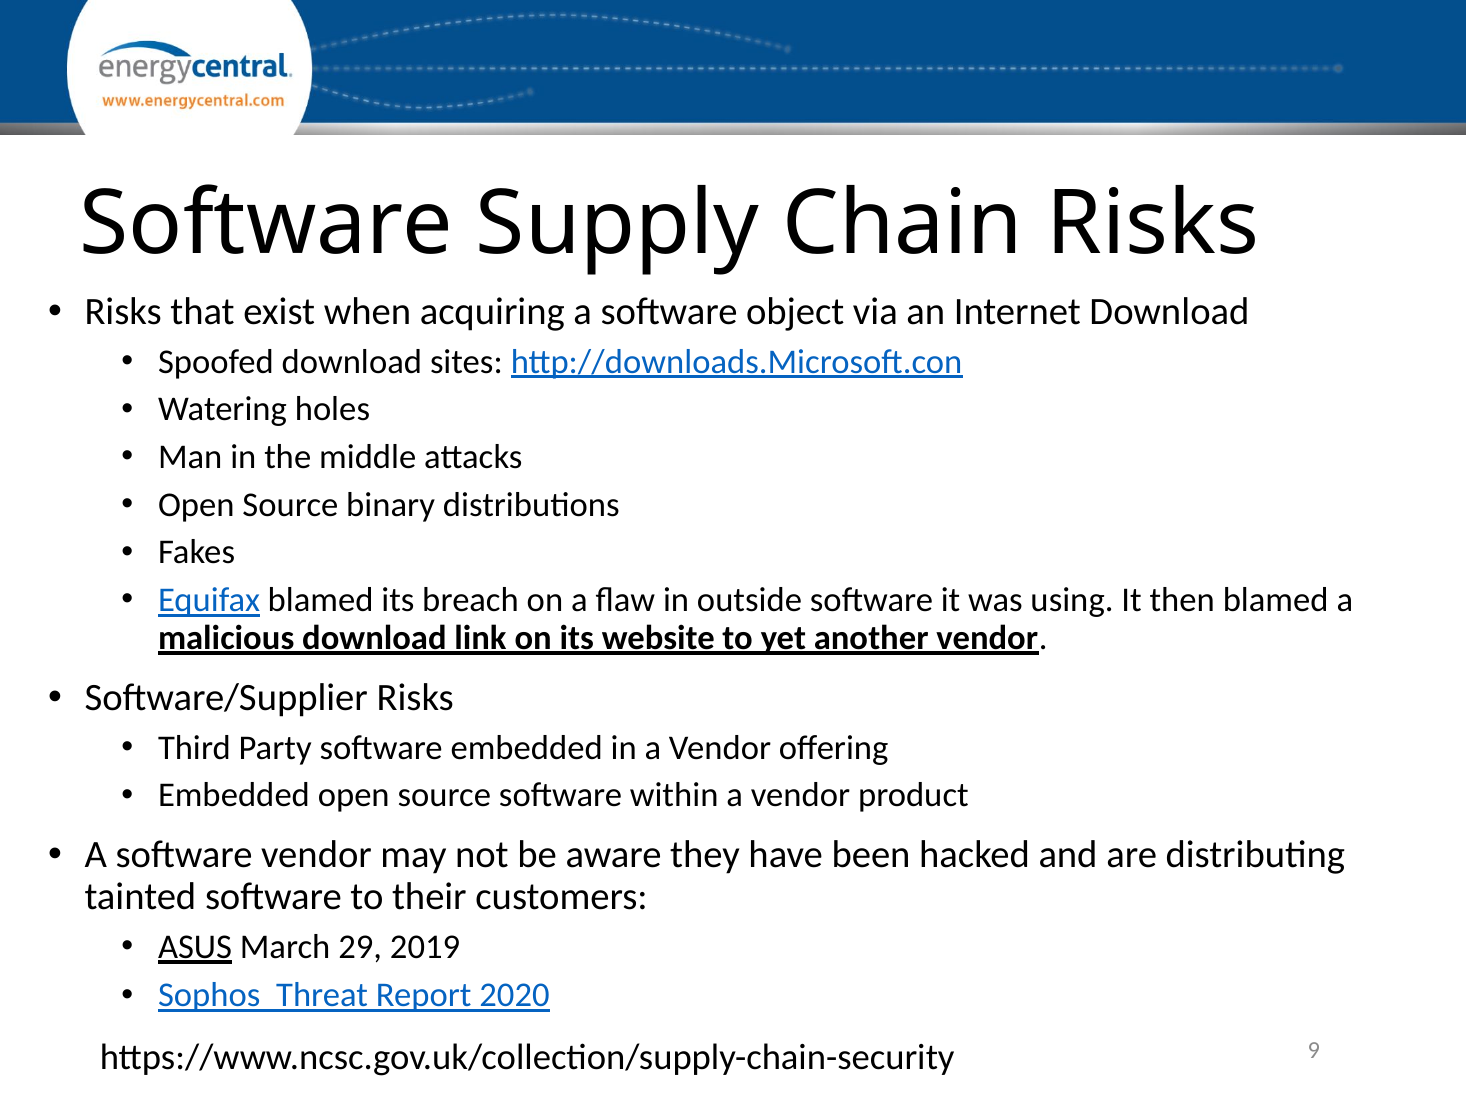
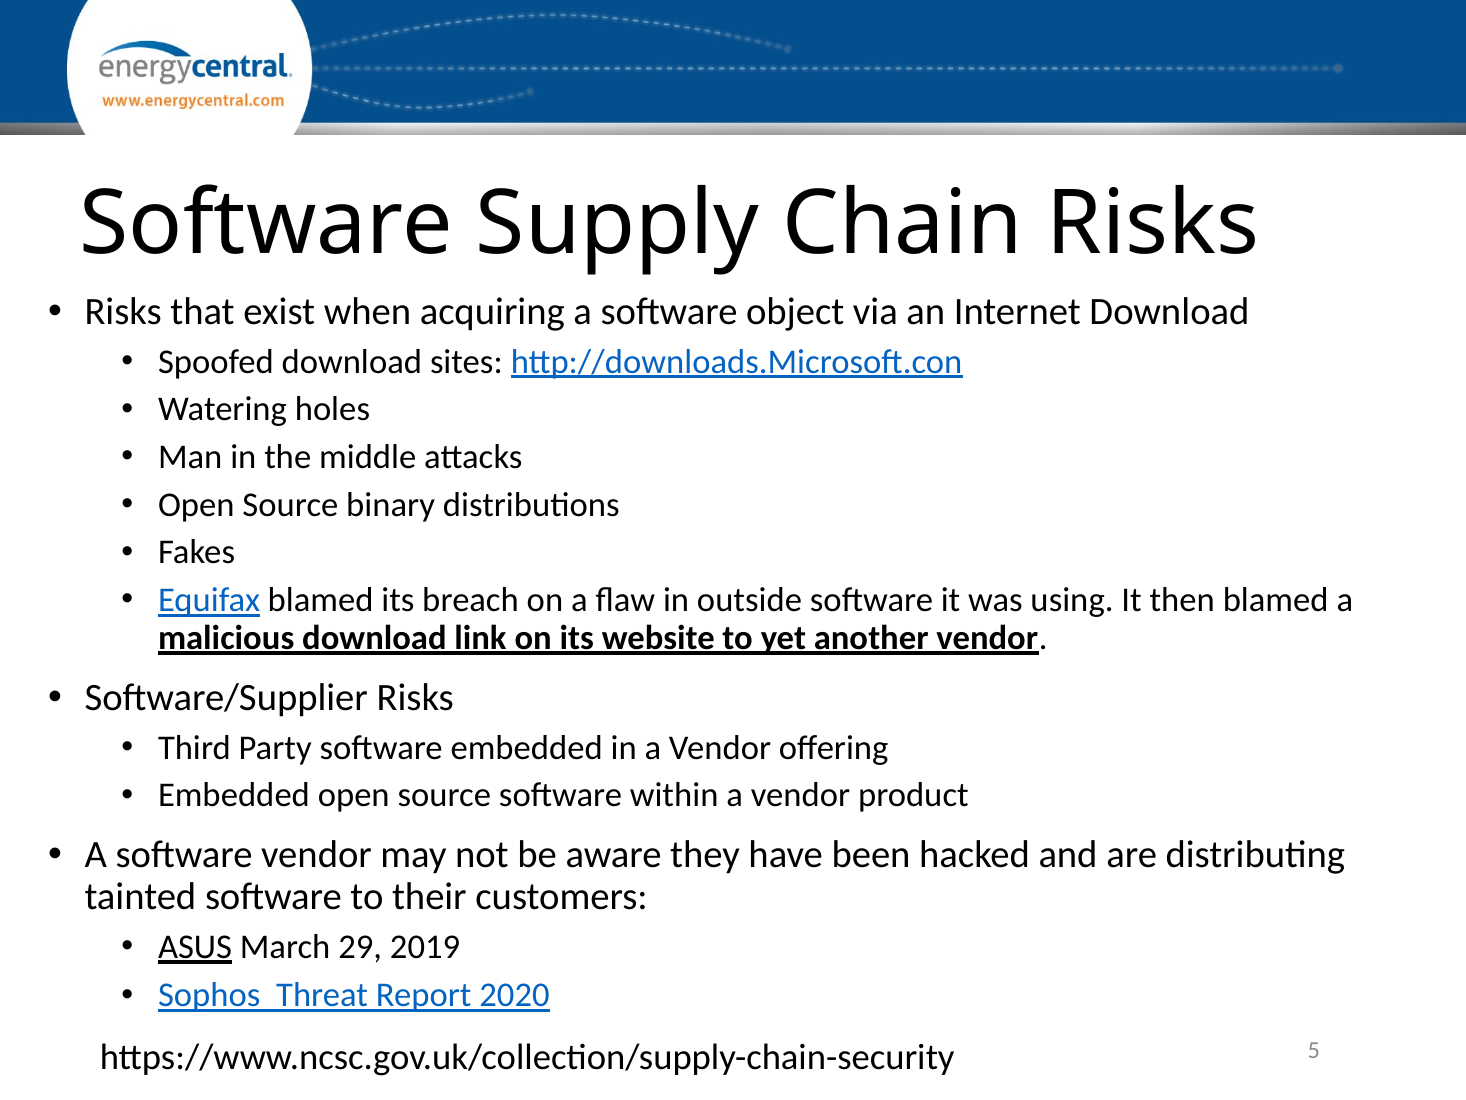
9: 9 -> 5 (1314, 1050)
